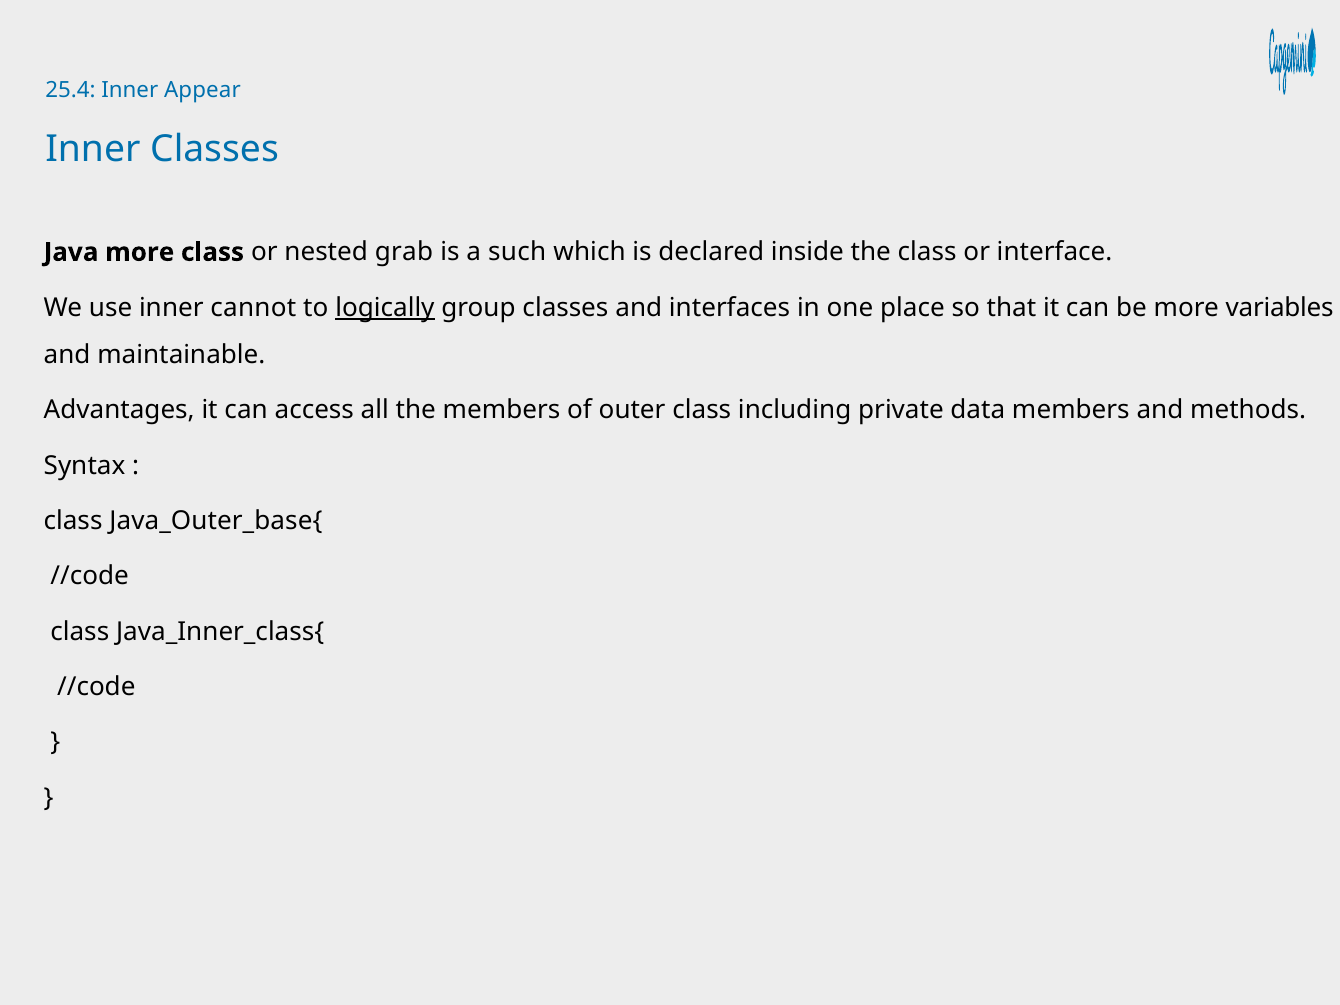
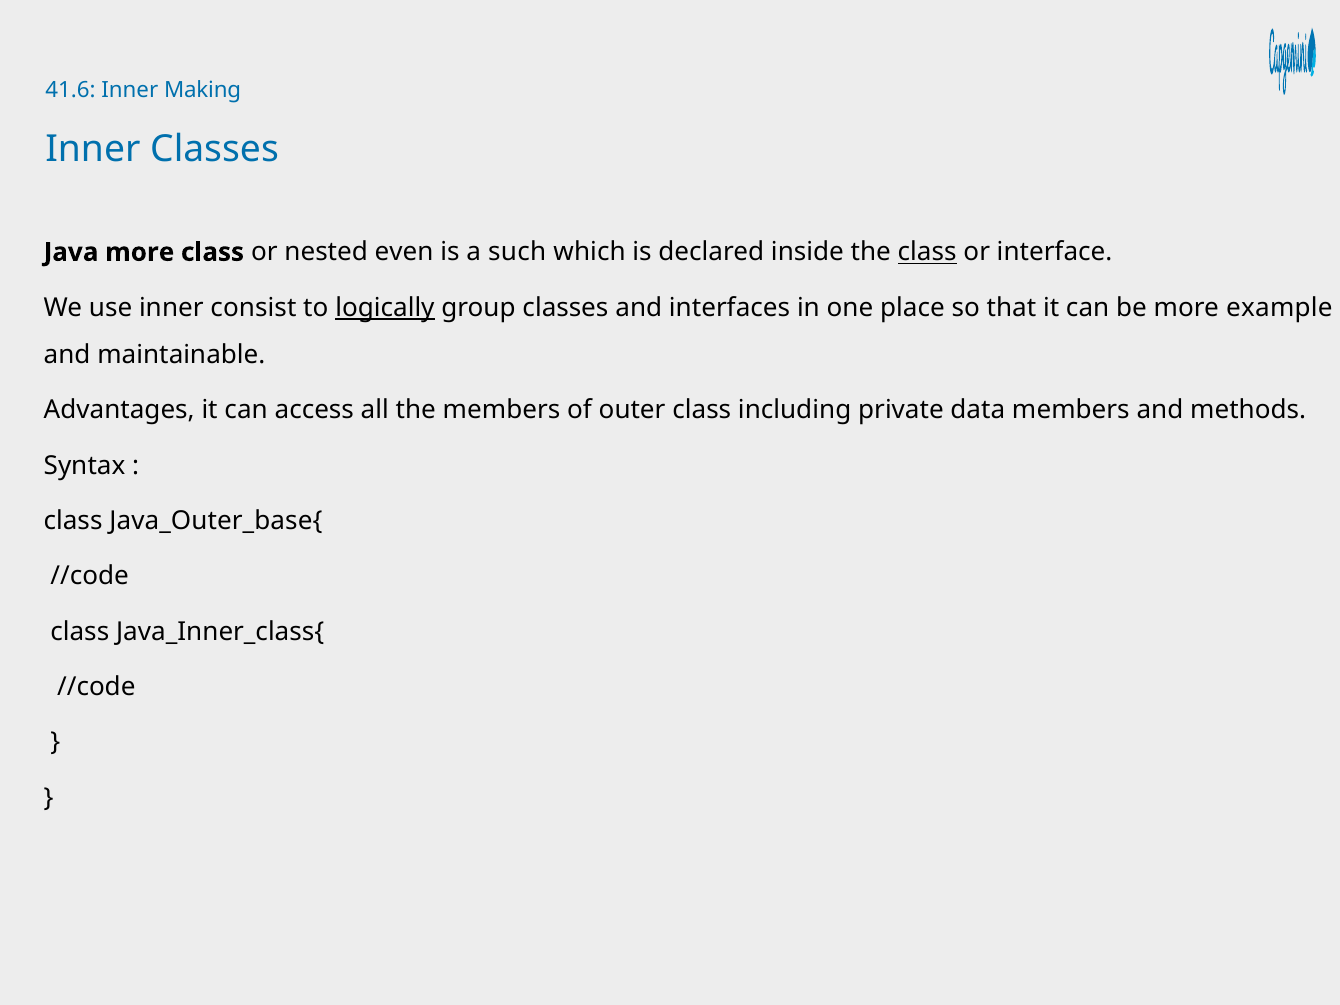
25.4: 25.4 -> 41.6 (70, 90)
Appear: Appear -> Making (203, 90)
grab: grab -> even (404, 252)
class underline: none -> present (927, 252)
cannot: cannot -> consist (253, 308)
variables: variables -> example (1279, 308)
